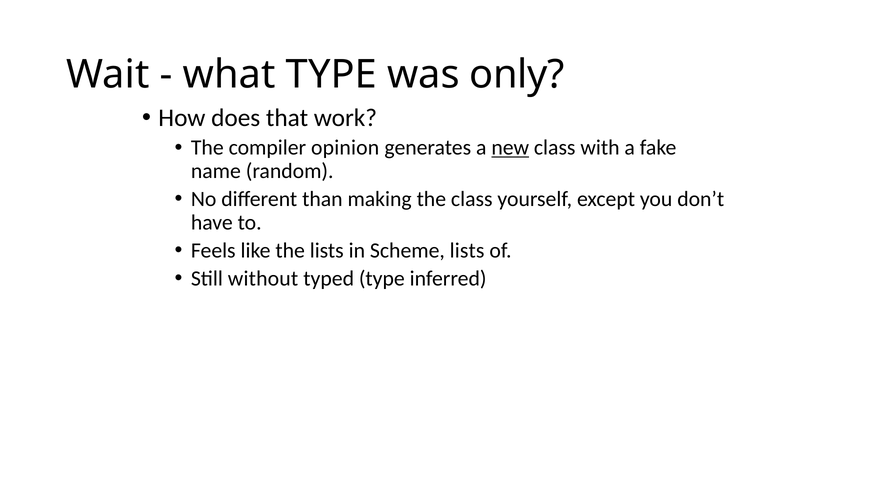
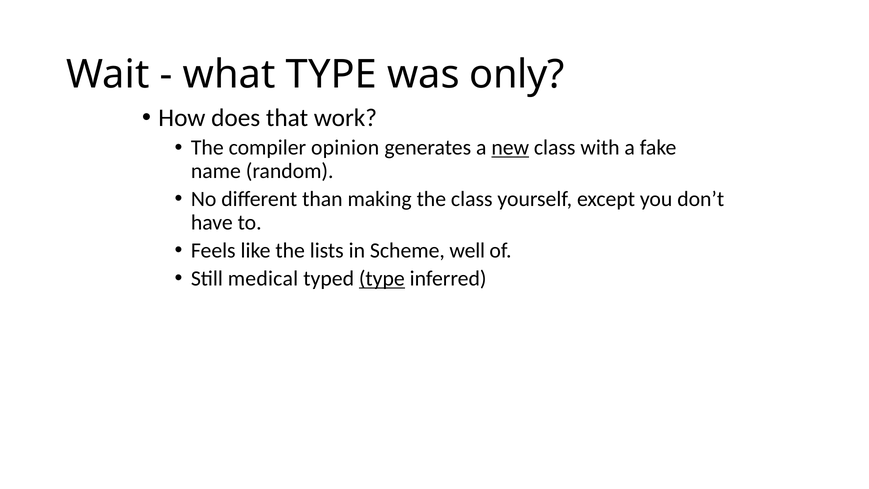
Scheme lists: lists -> well (467, 251)
without: without -> medical (263, 278)
type underline: none -> present (382, 278)
